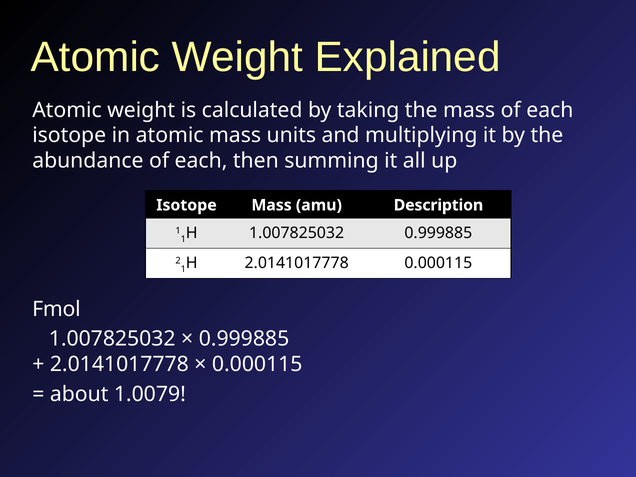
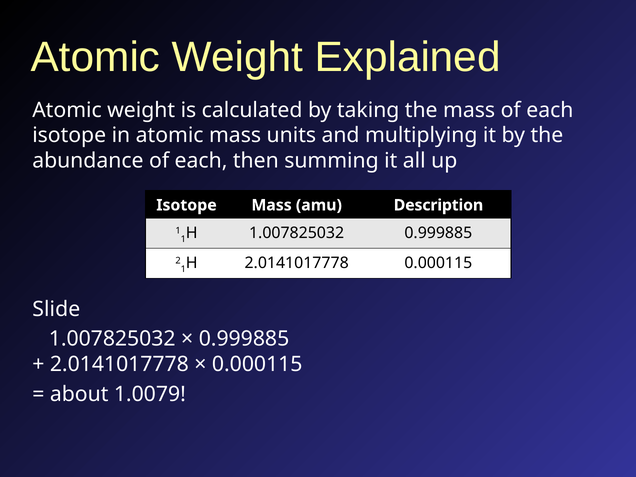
Fmol: Fmol -> Slide (56, 309)
